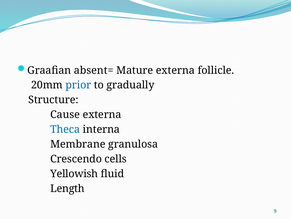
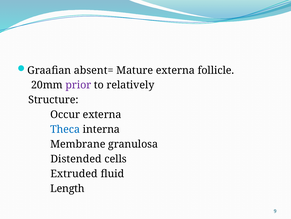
prior colour: blue -> purple (78, 85)
gradually: gradually -> relatively (130, 85)
Cause: Cause -> Occur (65, 114)
Crescendo: Crescendo -> Distended (76, 158)
Yellowish: Yellowish -> Extruded (74, 173)
